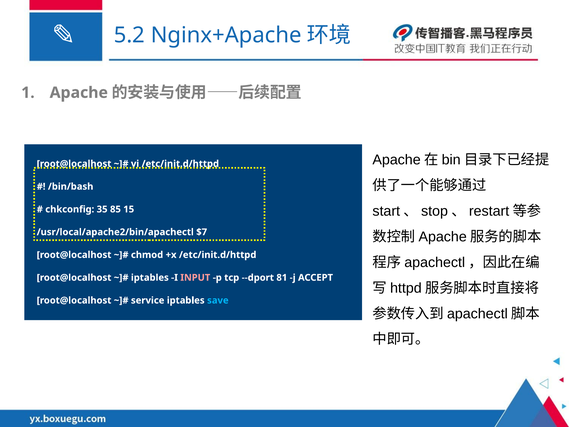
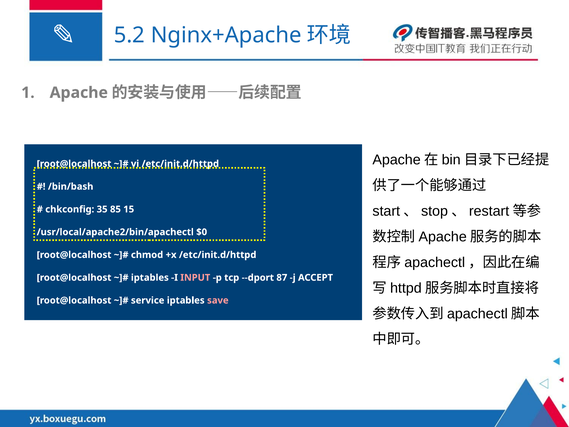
$7: $7 -> $0 (202, 232)
81: 81 -> 87 (282, 277)
save colour: light blue -> pink (218, 300)
